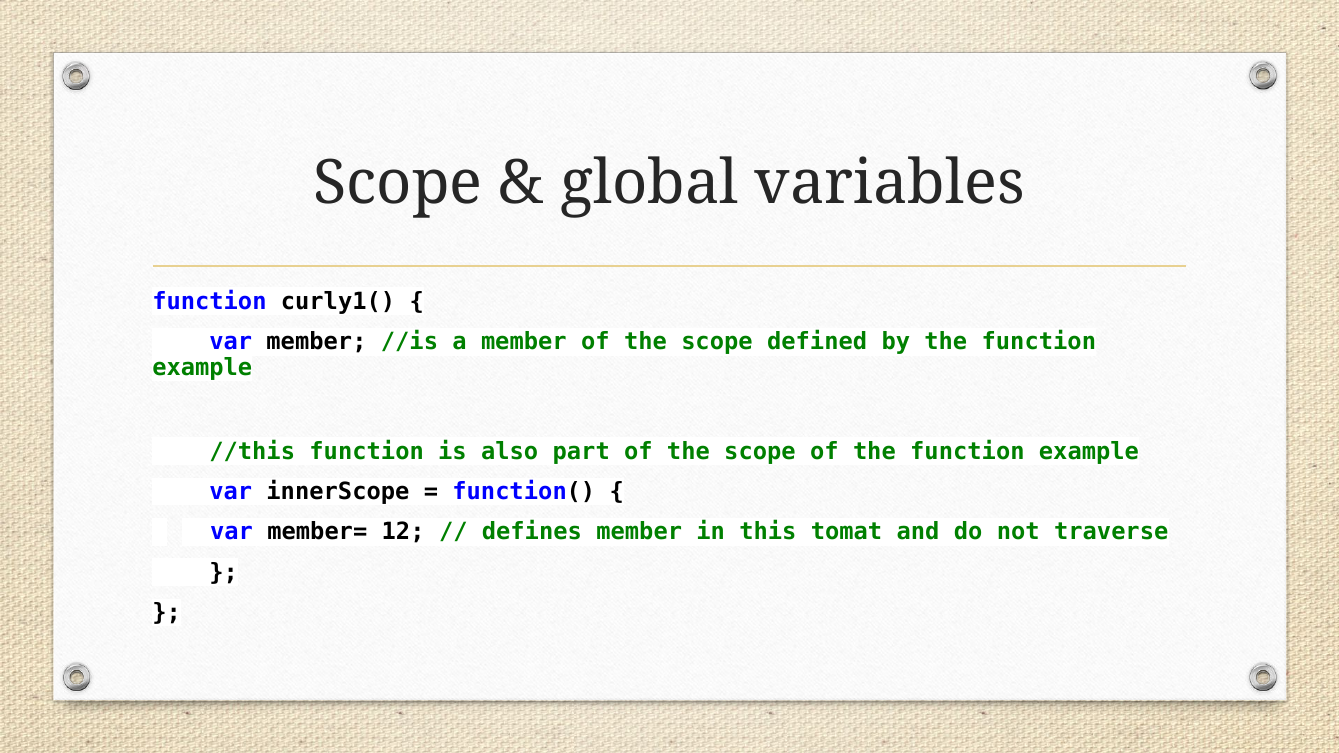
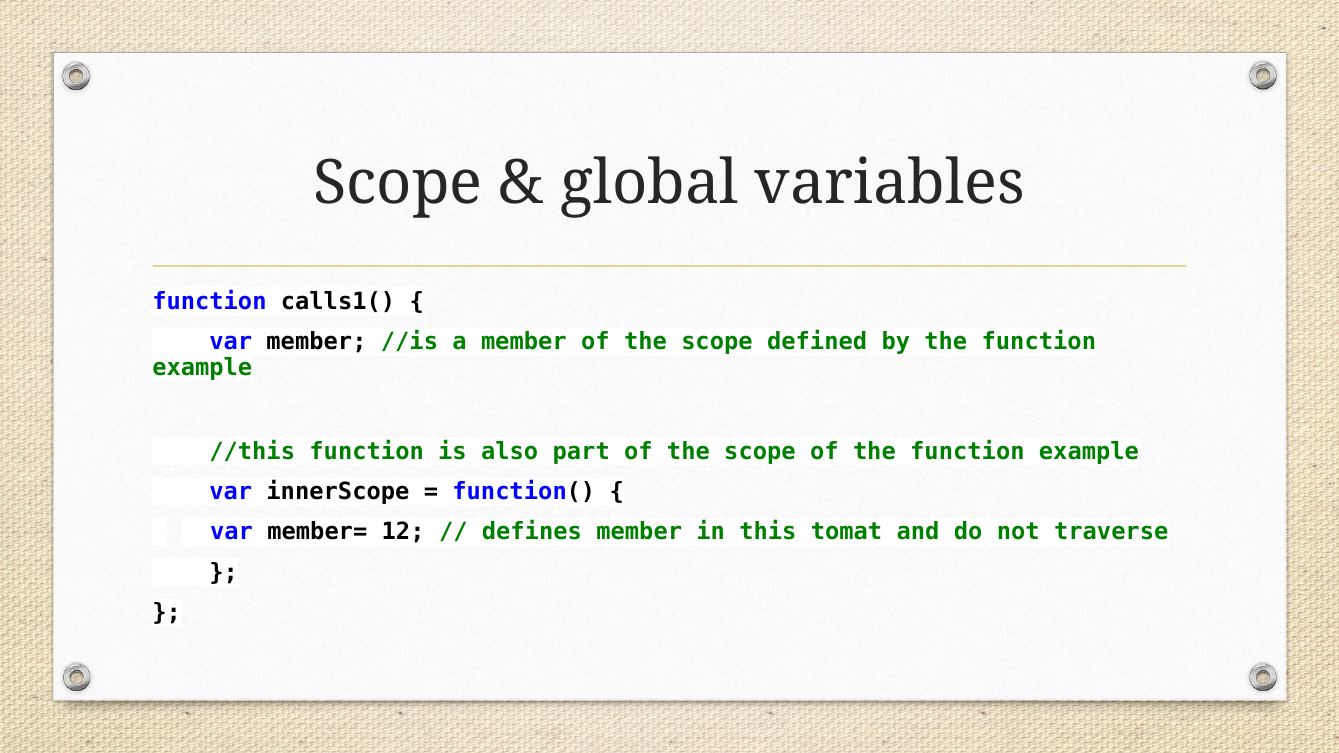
curly1(: curly1( -> calls1( (338, 302)
